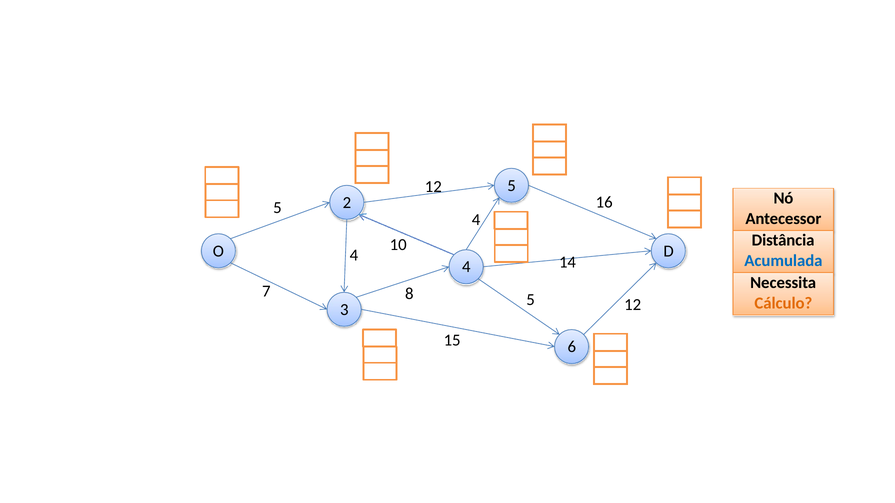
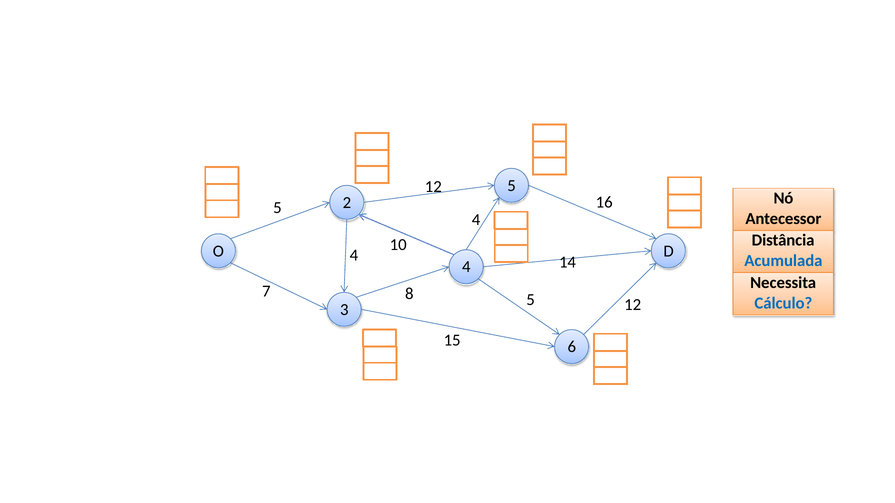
Cálculo colour: orange -> blue (783, 303)
